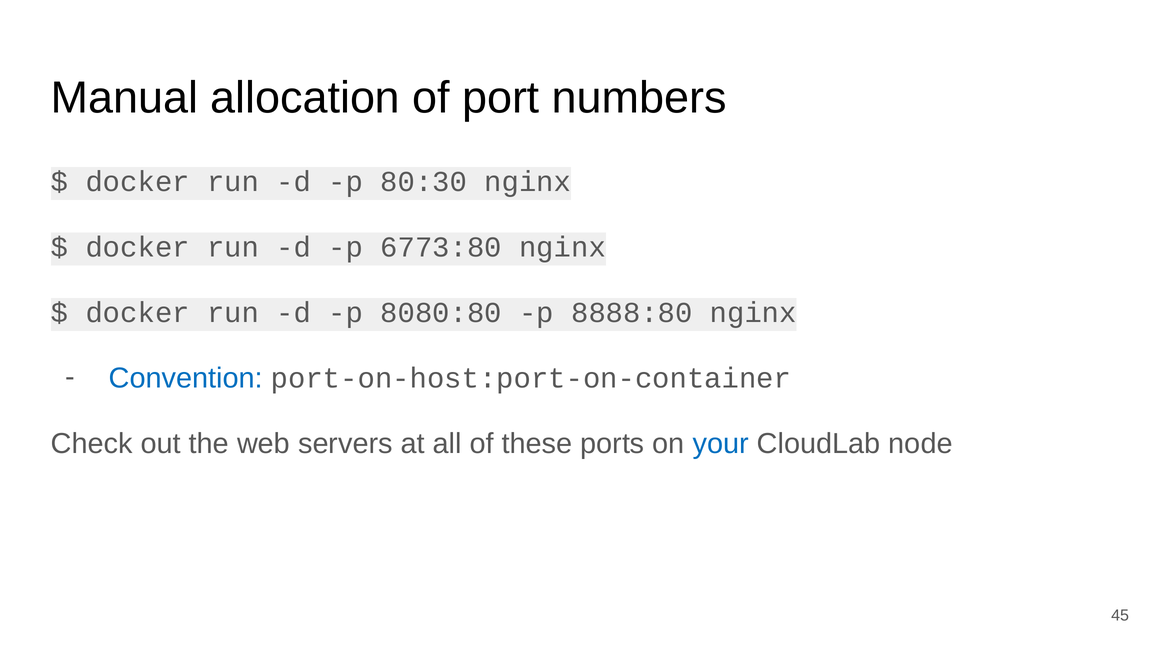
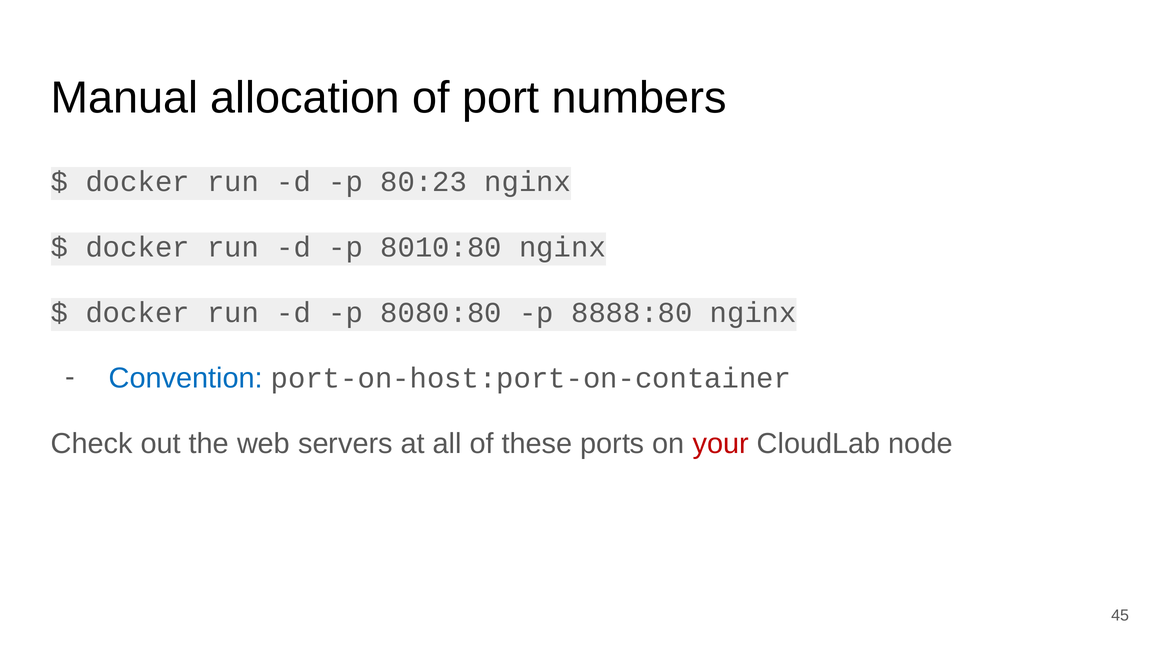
80:30: 80:30 -> 80:23 (424, 182)
6773:80: 6773:80 -> 8010:80 (441, 247)
your colour: blue -> red (721, 444)
